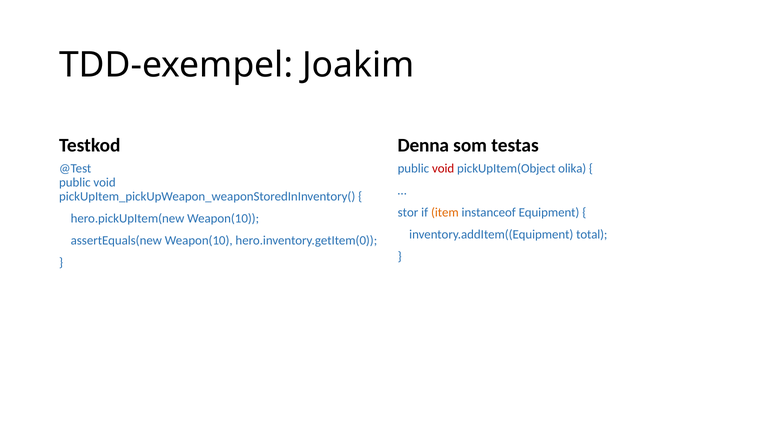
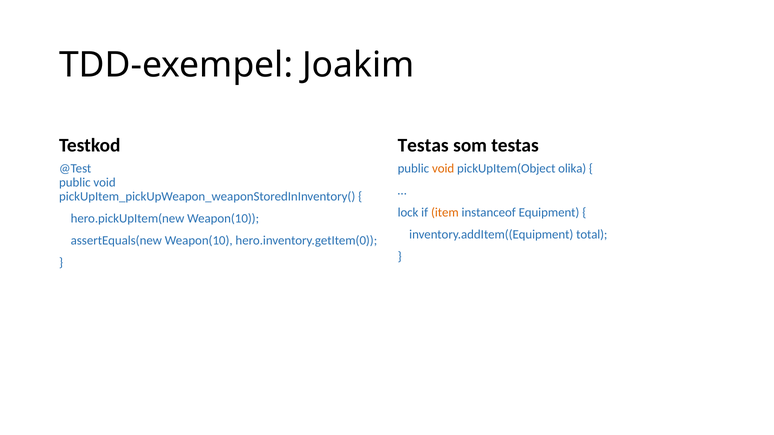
Denna: Denna -> Testas (423, 146)
void colour: red -> orange (443, 169)
stor: stor -> lock (408, 213)
